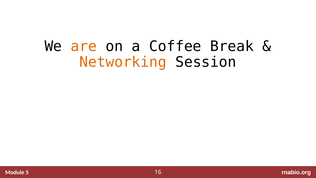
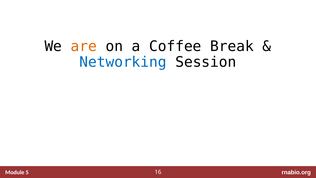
Networking colour: orange -> blue (123, 62)
